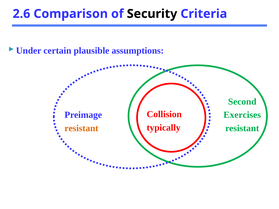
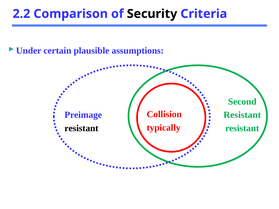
2.6: 2.6 -> 2.2 (21, 14)
Exercises: Exercises -> Resistant (242, 115)
resistant colour: orange -> black (81, 128)
